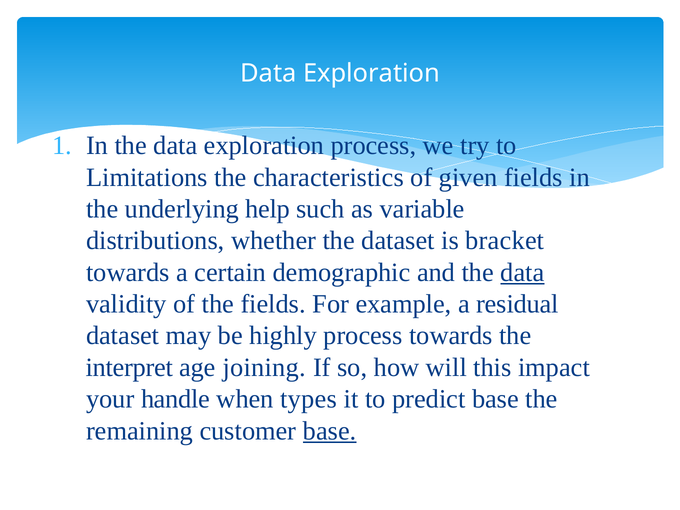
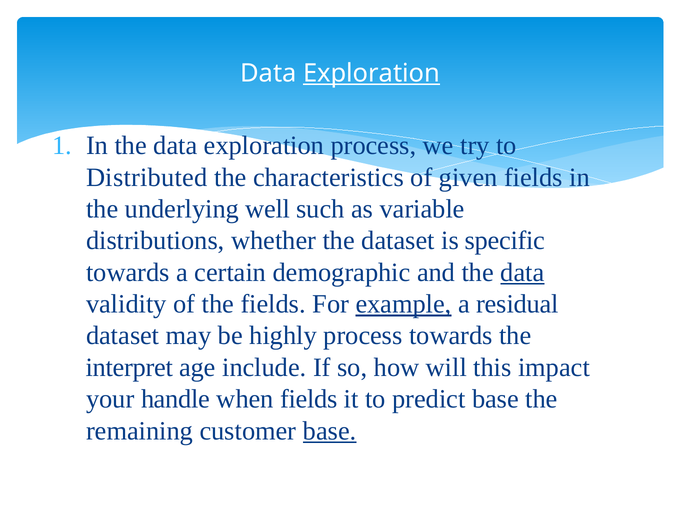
Exploration underline: none -> present (372, 74)
Limitations: Limitations -> Distributed (147, 177)
help: help -> well (268, 209)
bracket: bracket -> specific (505, 241)
example underline: none -> present (404, 304)
joining: joining -> include (264, 367)
when types: types -> fields (309, 399)
